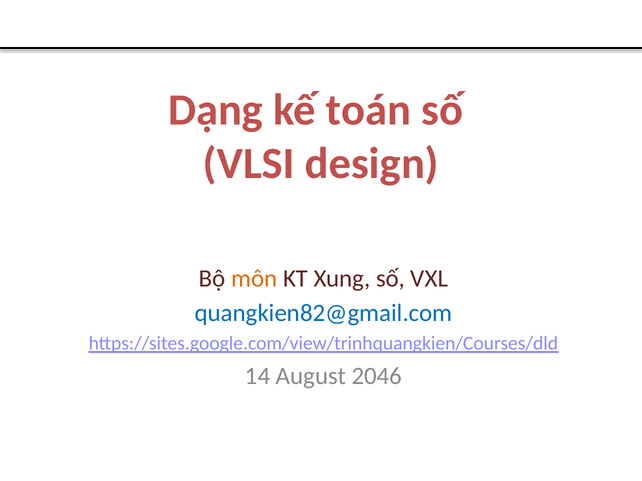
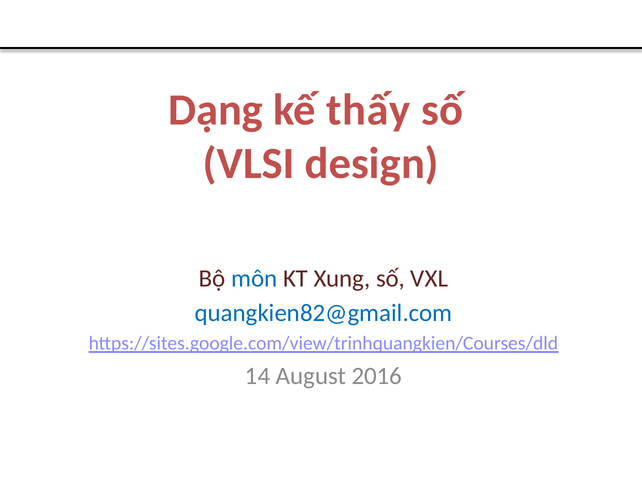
toán: toán -> thấy (368, 110)
môn colour: orange -> blue (254, 279)
2046: 2046 -> 2016 (377, 376)
